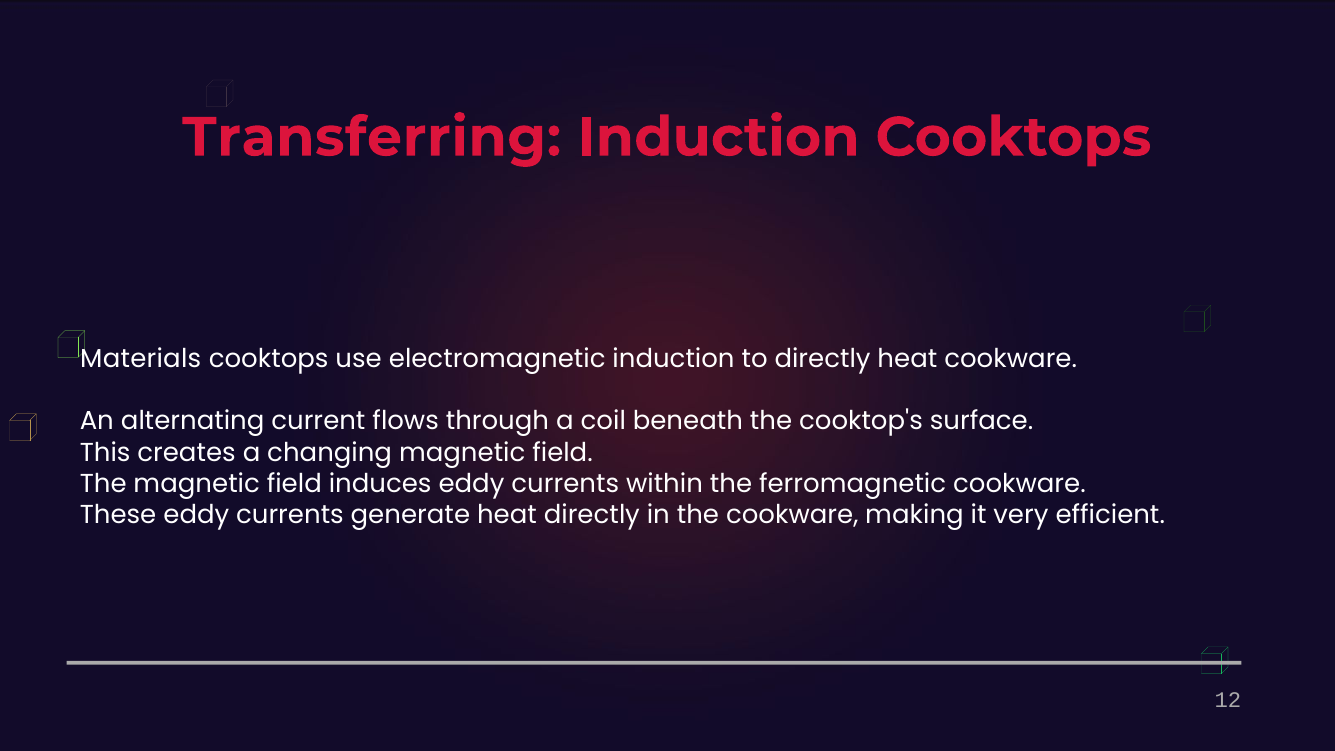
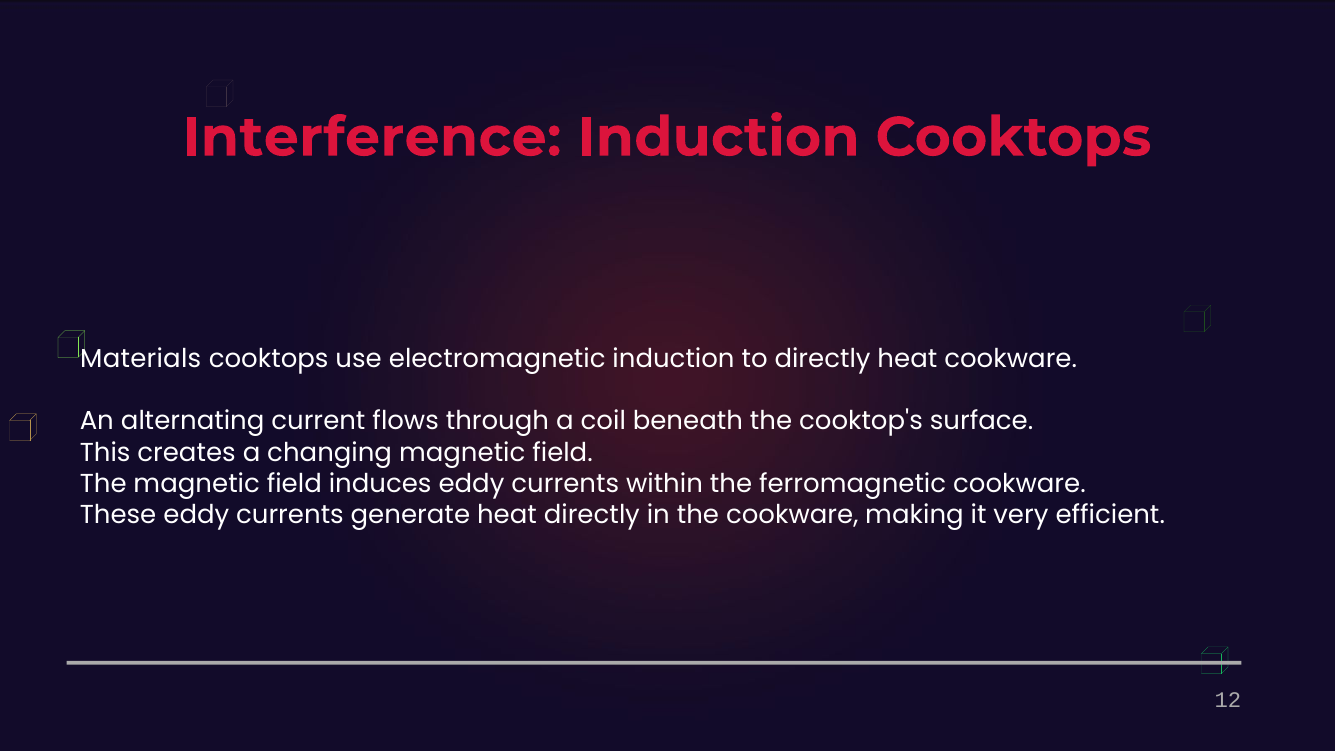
Transferring: Transferring -> Interference (372, 137)
